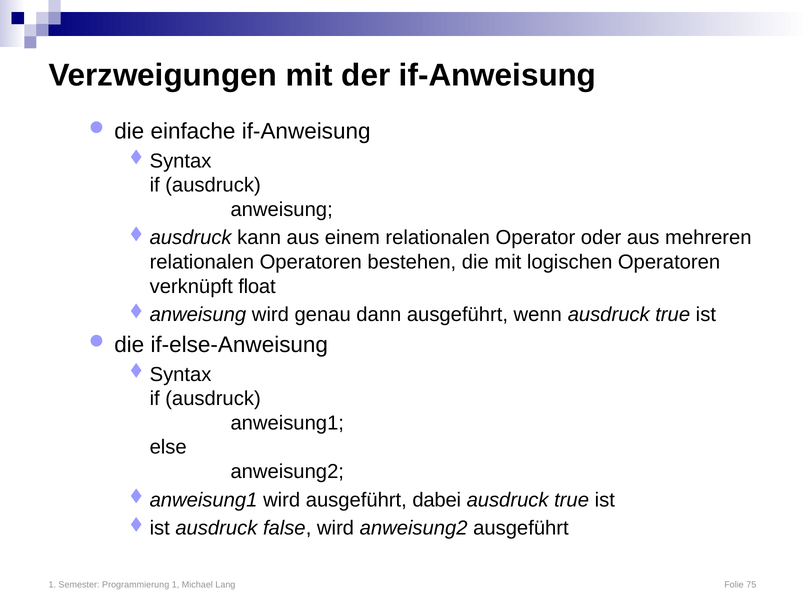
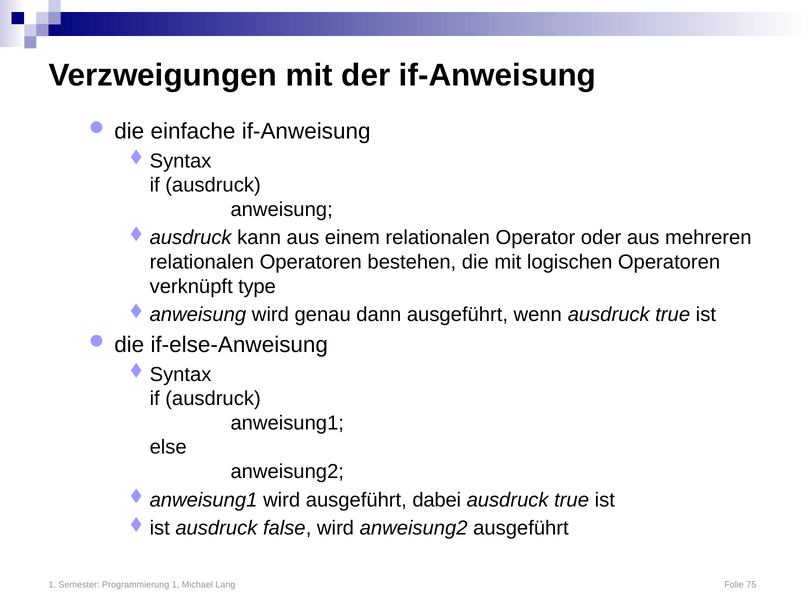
float: float -> type (257, 286)
